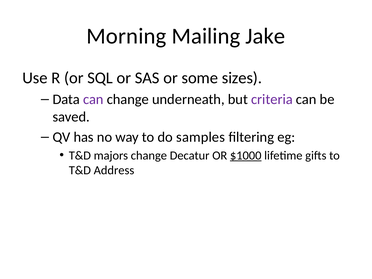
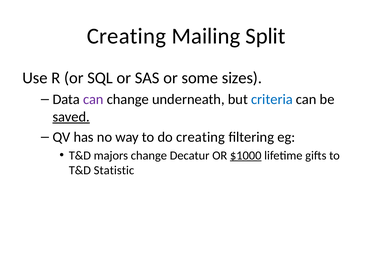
Morning: Morning -> Creating (126, 36)
Jake: Jake -> Split (265, 36)
criteria colour: purple -> blue (272, 99)
saved underline: none -> present (71, 117)
do samples: samples -> creating (201, 137)
Address: Address -> Statistic (114, 170)
